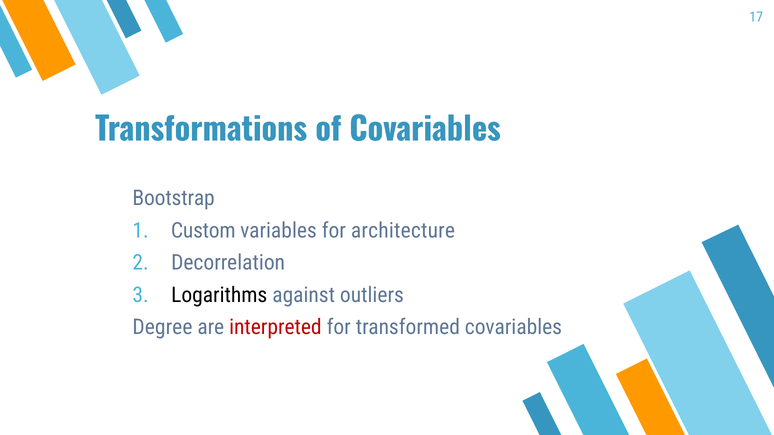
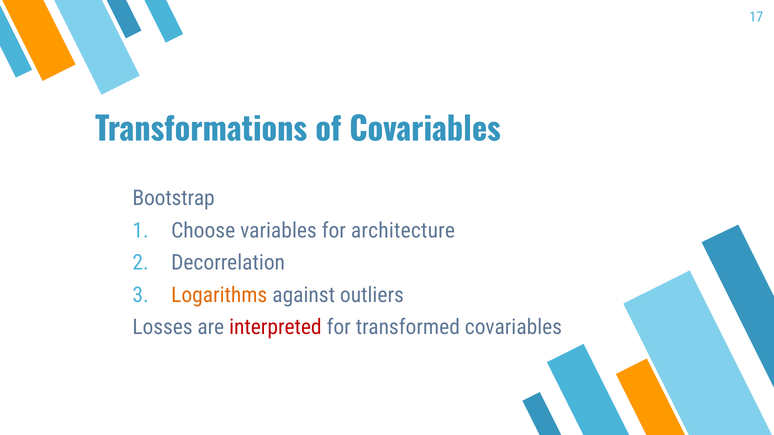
Custom: Custom -> Choose (203, 231)
Logarithms colour: black -> orange (219, 295)
Degree: Degree -> Losses (163, 327)
